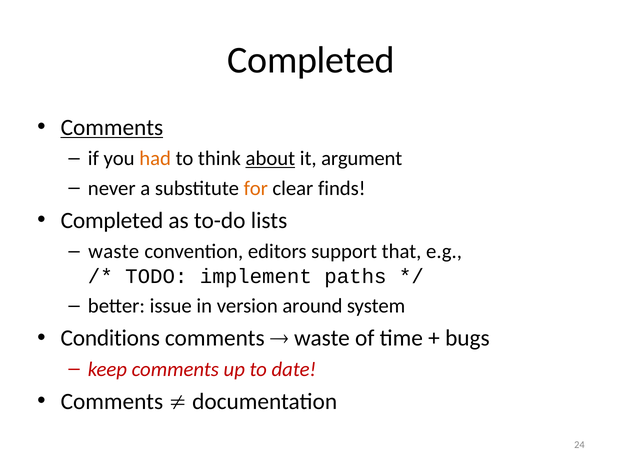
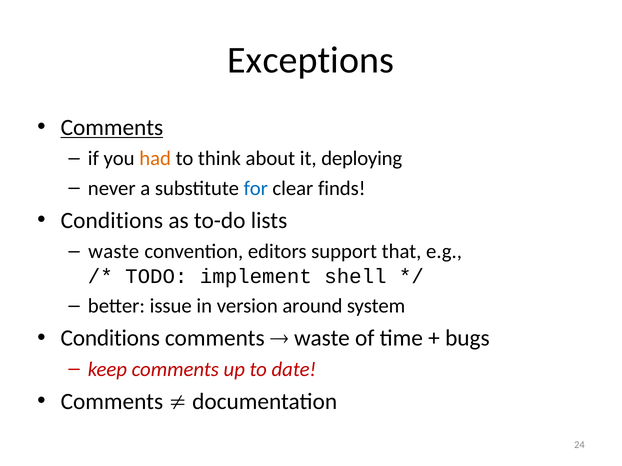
Completed: Completed -> Exceptions (311, 60)
about underline: present -> none (270, 159)
argument: argument -> deploying (362, 159)
for colour: orange -> blue (256, 188)
Completed: Completed -> Conditions (112, 221)
paths: paths -> shell (355, 277)
